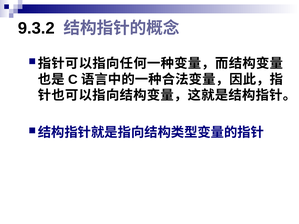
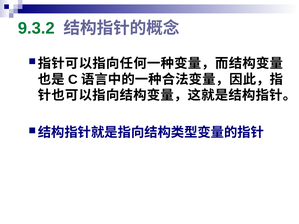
9.3.2 colour: black -> green (36, 28)
